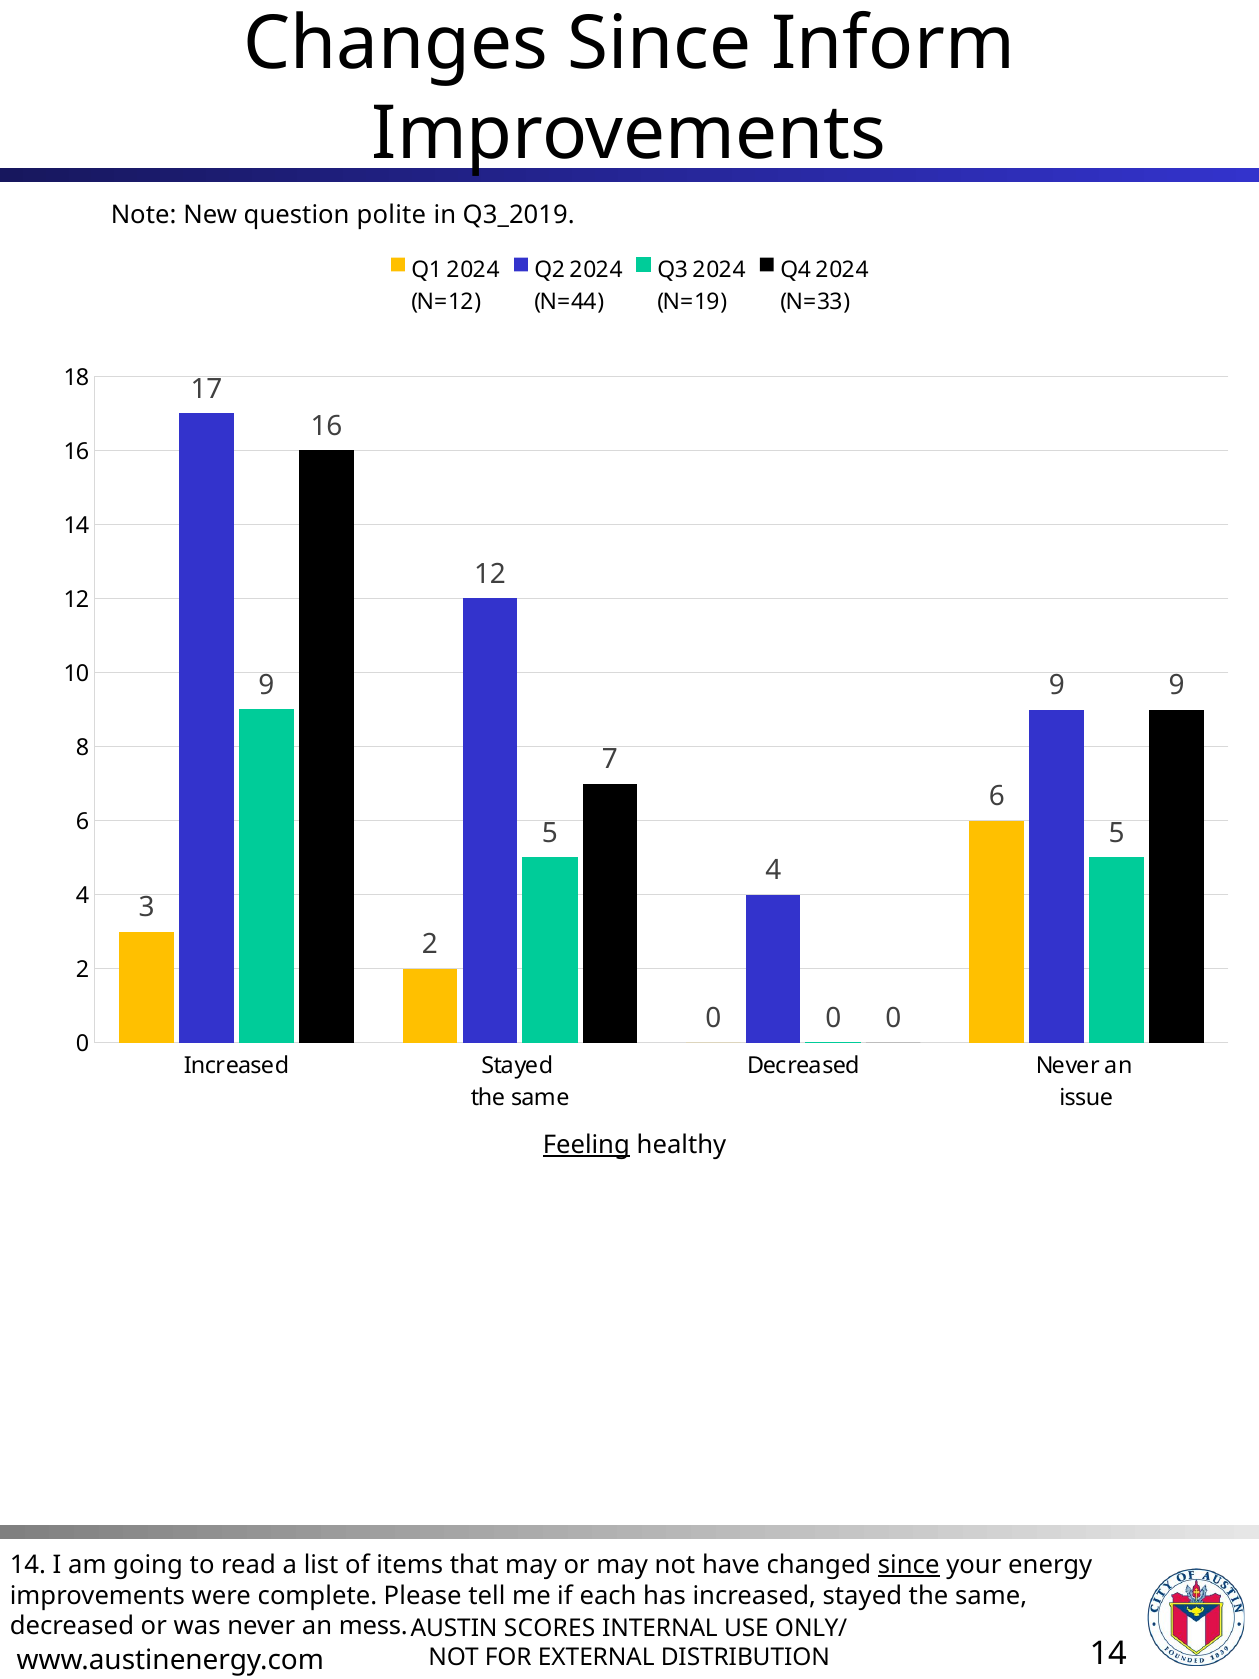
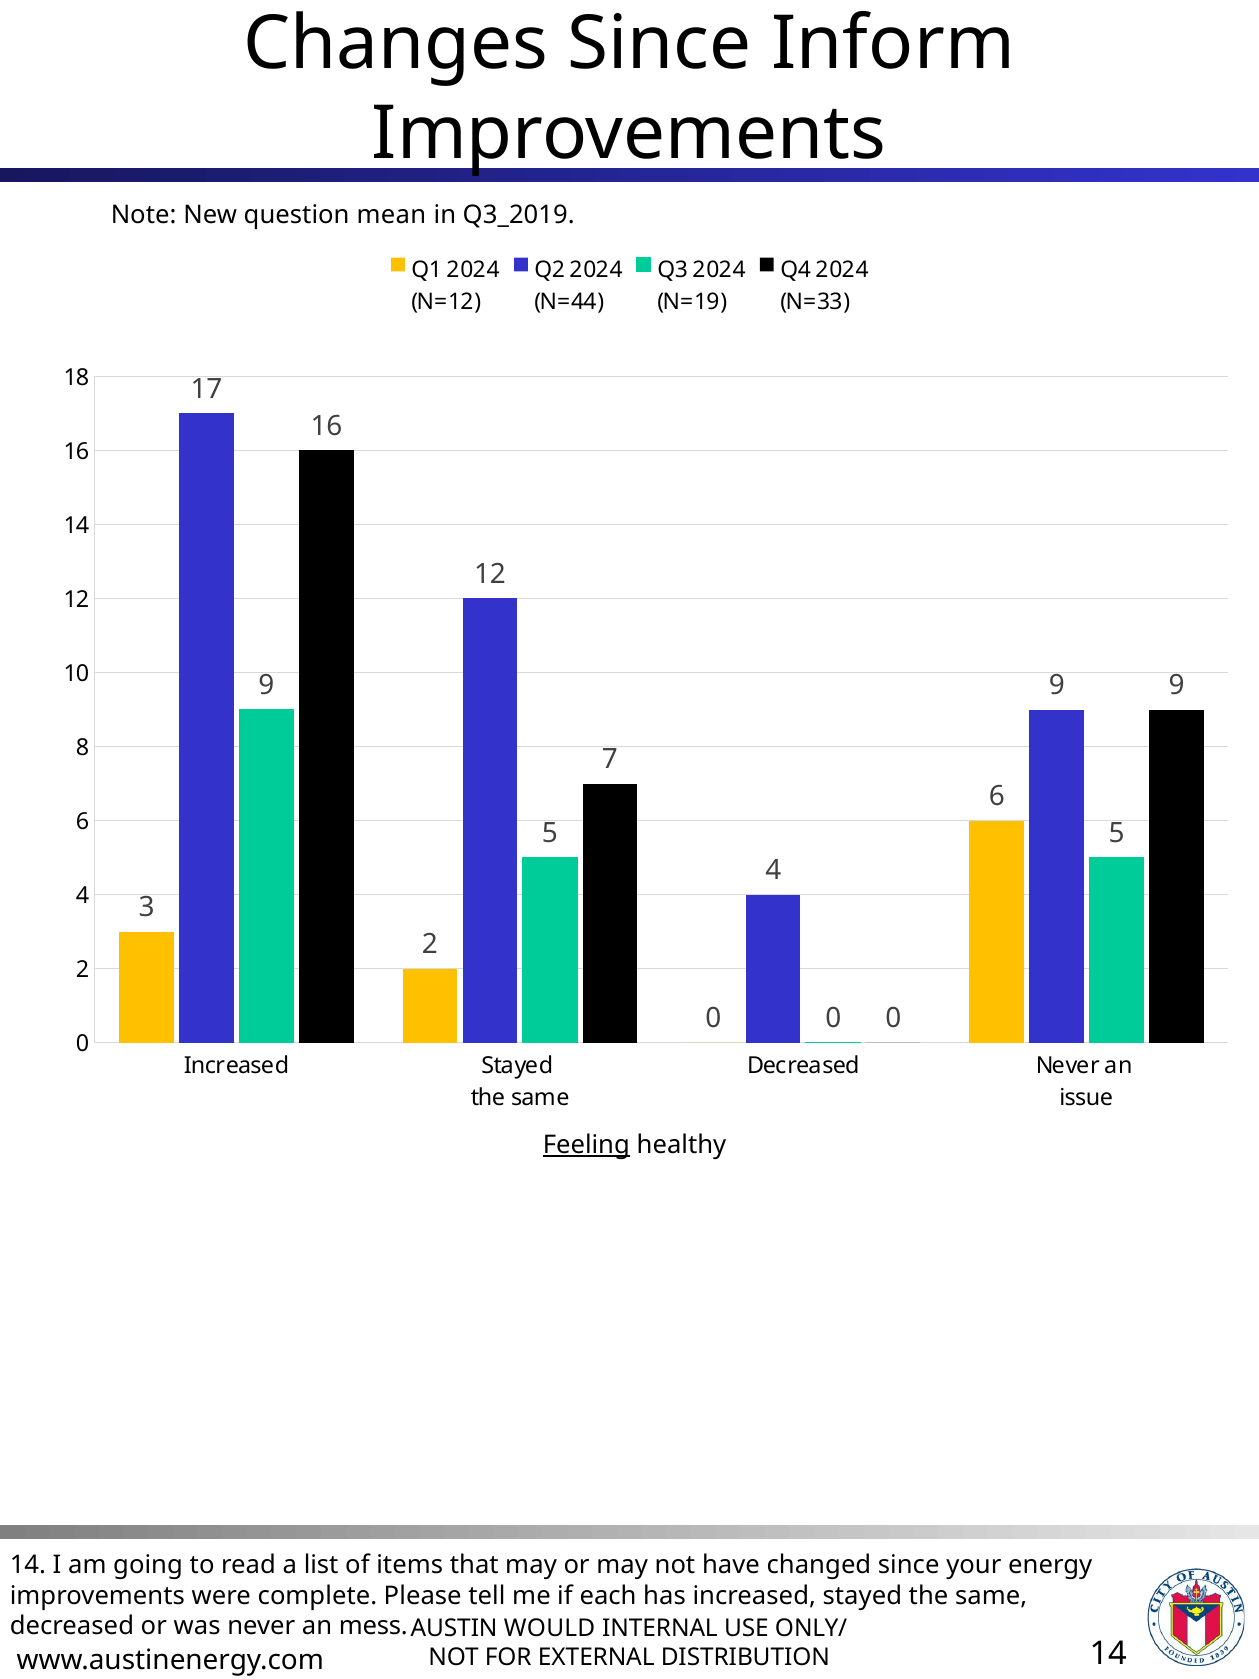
polite: polite -> mean (391, 215)
since underline: present -> none (909, 1565)
SCORES: SCORES -> WOULD (550, 1628)
